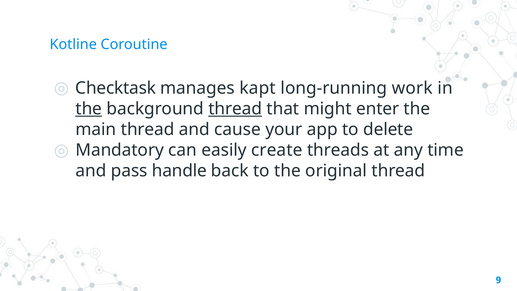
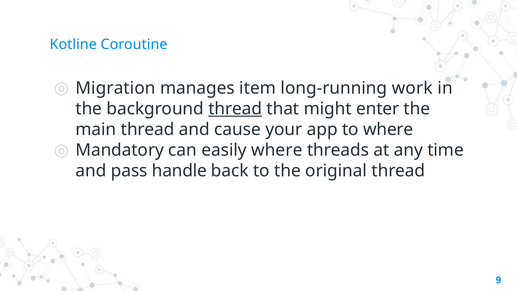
Checktask: Checktask -> Migration (116, 88)
kapt: kapt -> item (258, 88)
the underline: present -> none (89, 109)
to delete: delete -> where (388, 129)
easily create: create -> where (277, 150)
